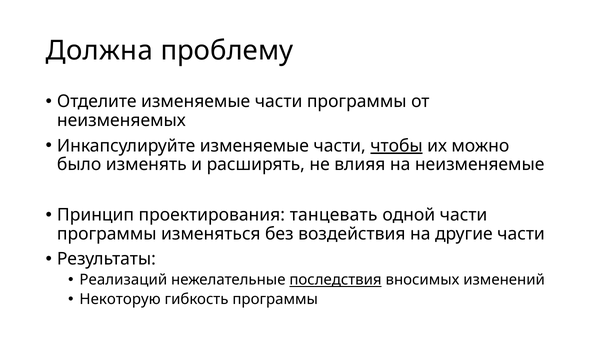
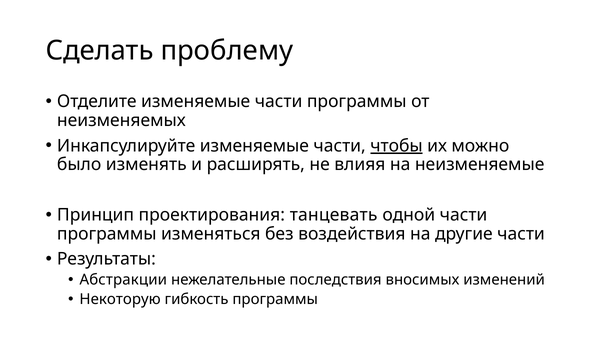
Должна: Должна -> Сделать (100, 50)
Реализаций: Реализаций -> Абстракции (123, 279)
последствия underline: present -> none (336, 279)
